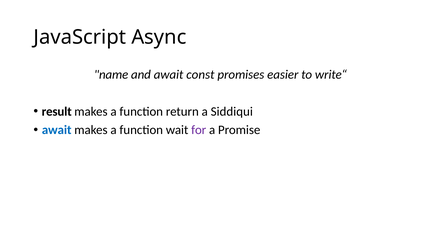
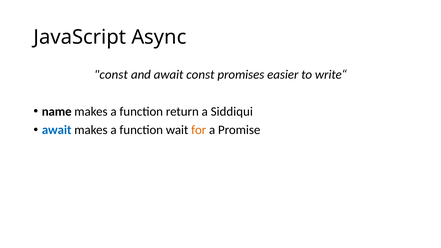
name: name -> const (111, 75)
result: result -> name (57, 112)
for colour: purple -> orange (199, 130)
